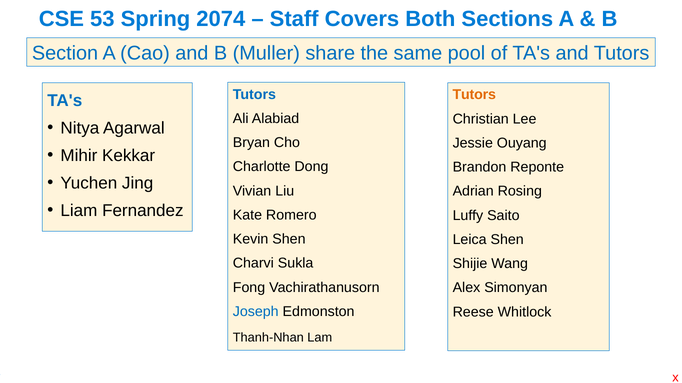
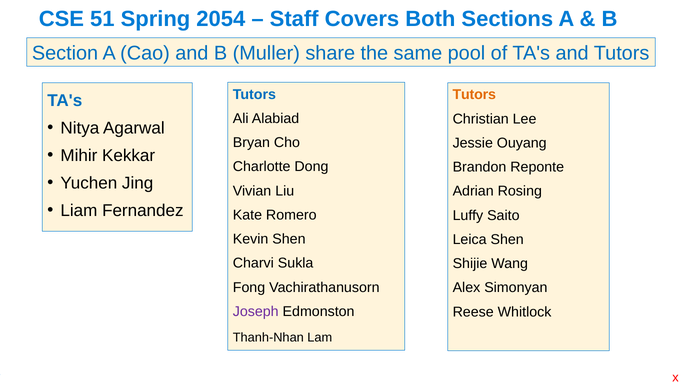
53: 53 -> 51 (102, 19)
2074: 2074 -> 2054 (221, 19)
Joseph colour: blue -> purple (256, 312)
